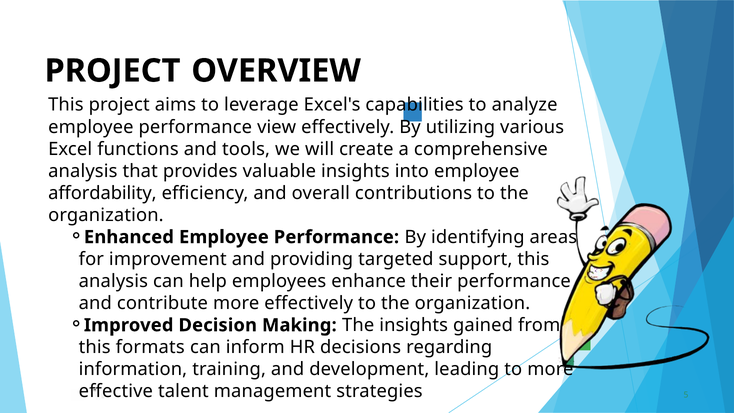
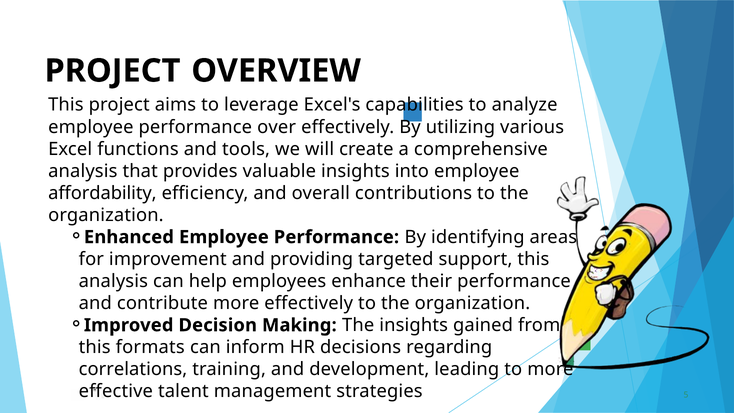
view: view -> over (277, 127)
information: information -> correlations (133, 369)
